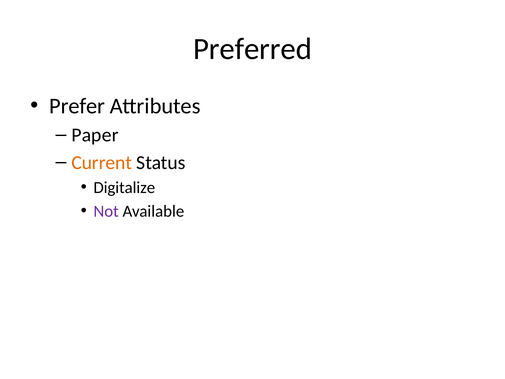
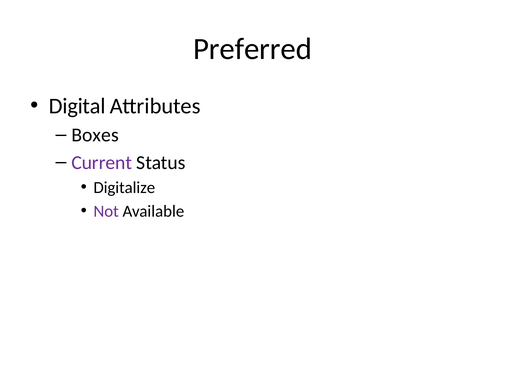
Prefer: Prefer -> Digital (77, 106)
Paper: Paper -> Boxes (95, 135)
Current colour: orange -> purple (102, 162)
